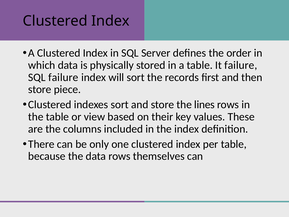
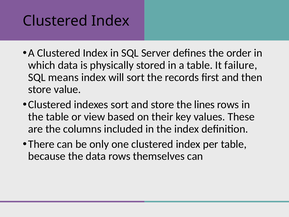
SQL failure: failure -> means (63, 77)
piece: piece -> value (67, 89)
